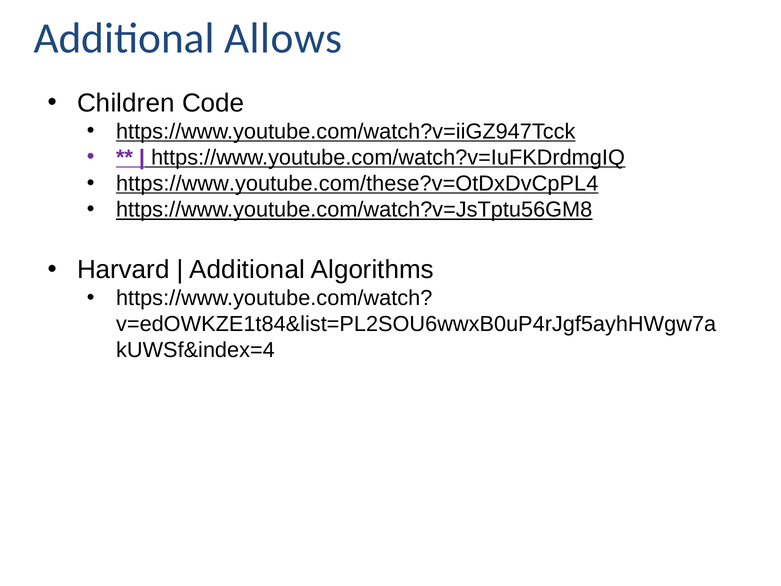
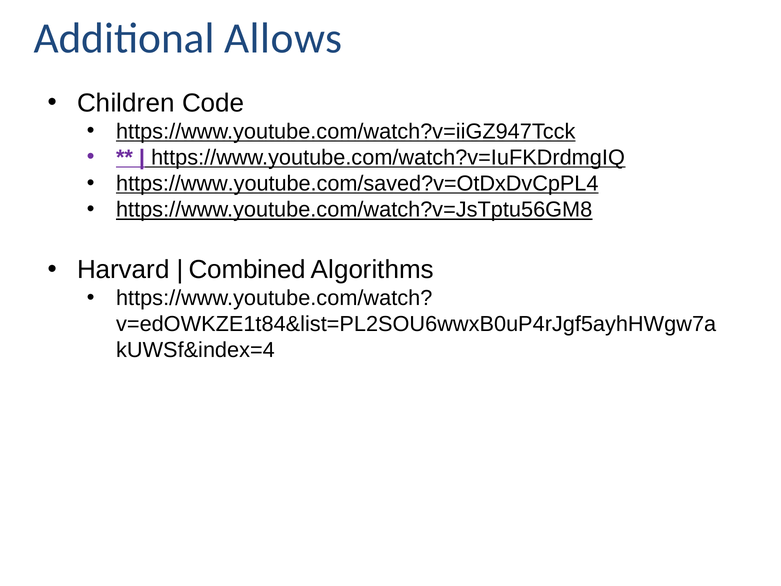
https://www.youtube.com/these?v=OtDxDvCpPL4: https://www.youtube.com/these?v=OtDxDvCpPL4 -> https://www.youtube.com/saved?v=OtDxDvCpPL4 (357, 184)
Additional: Additional -> Combined (247, 270)
